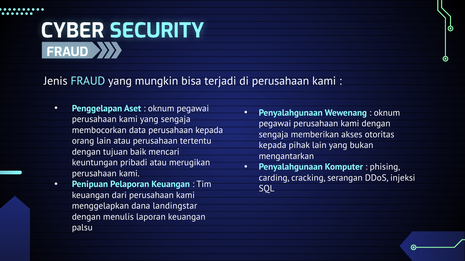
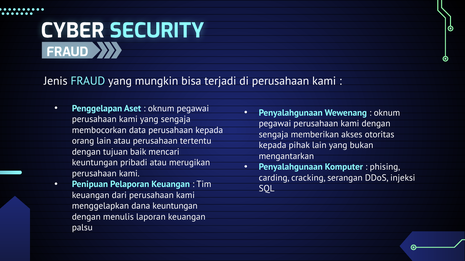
dana landingstar: landingstar -> keuntungan (175, 206)
